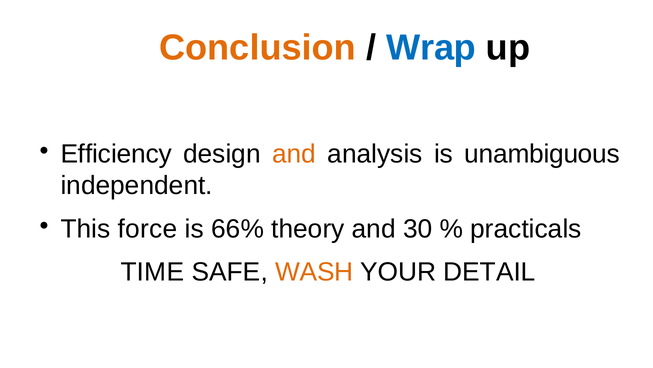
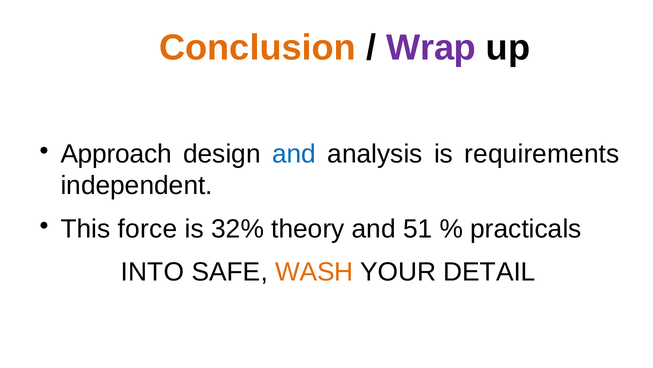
Wrap colour: blue -> purple (431, 48)
Efficiency: Efficiency -> Approach (116, 154)
and colour: orange -> blue (294, 154)
unambiguous: unambiguous -> requirements (542, 154)
66%: 66% -> 32% (238, 228)
30: 30 -> 51 (418, 228)
TIME: TIME -> INTO (152, 272)
